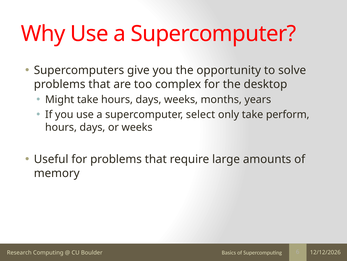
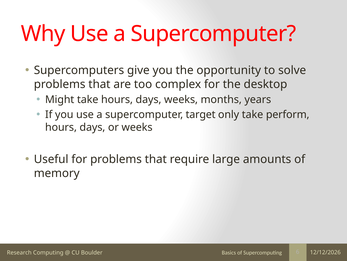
select: select -> target (201, 114)
